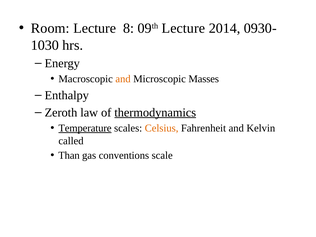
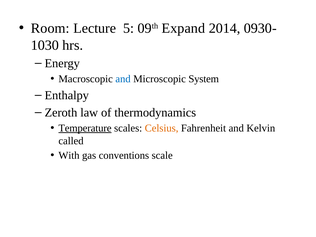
8: 8 -> 5 (129, 28)
09th Lecture: Lecture -> Expand (183, 28)
and colour: orange -> blue (123, 79)
Masses: Masses -> System (204, 79)
thermodynamics underline: present -> none (155, 112)
Than: Than -> With (69, 156)
